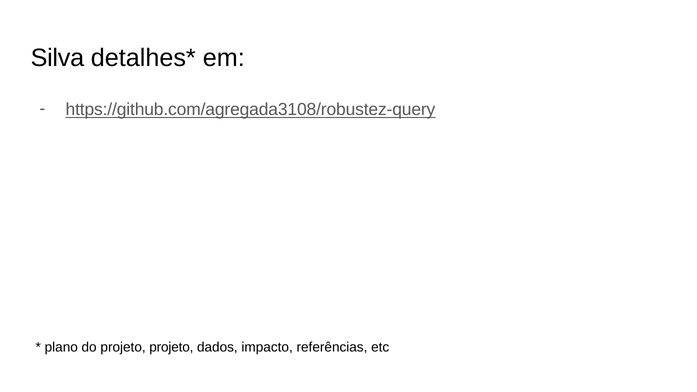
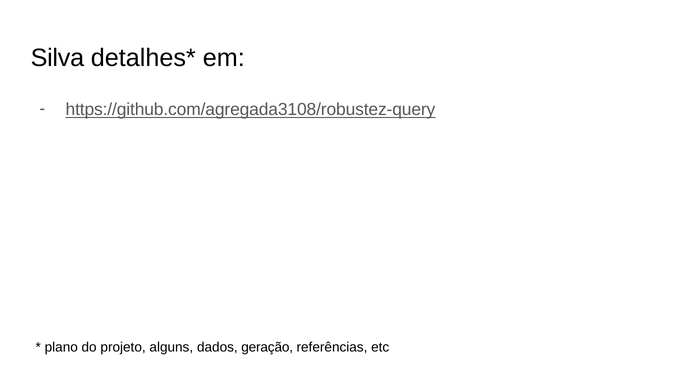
projeto projeto: projeto -> alguns (171, 347)
impacto: impacto -> geração (267, 347)
